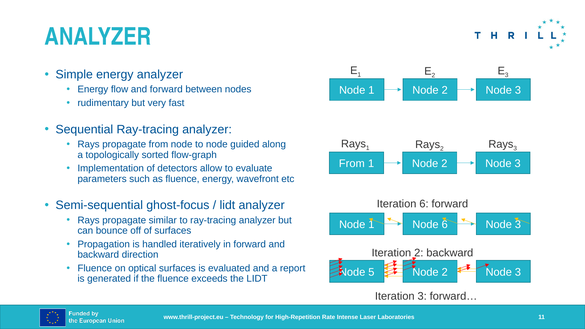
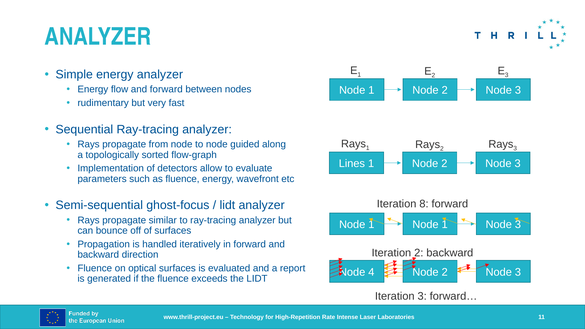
From: From -> Lines (352, 164)
Iteration 6: 6 -> 8 (424, 204)
6: 6 -> 1 (445, 225)
5: 5 -> 4 (371, 272)
